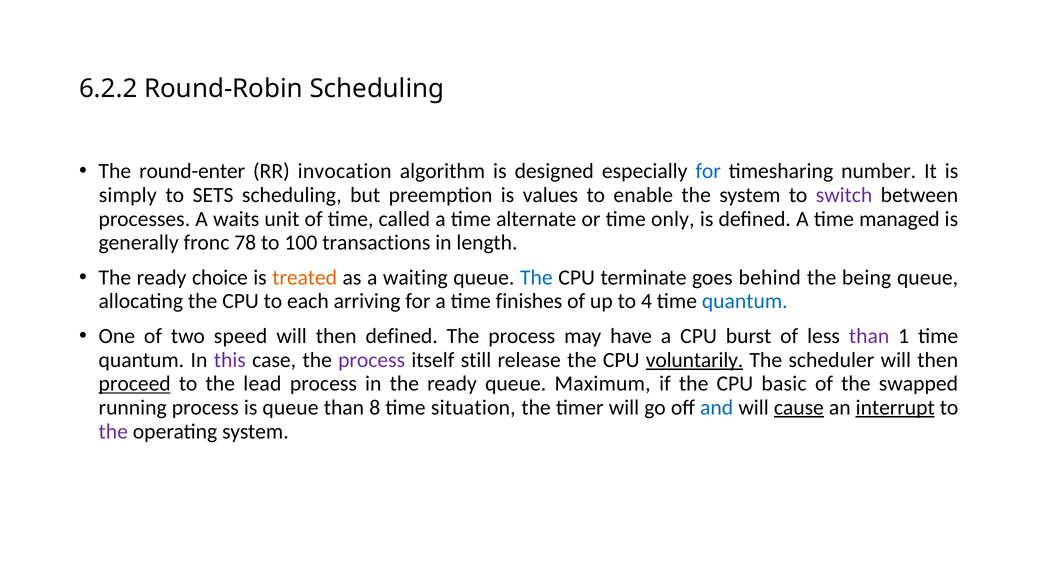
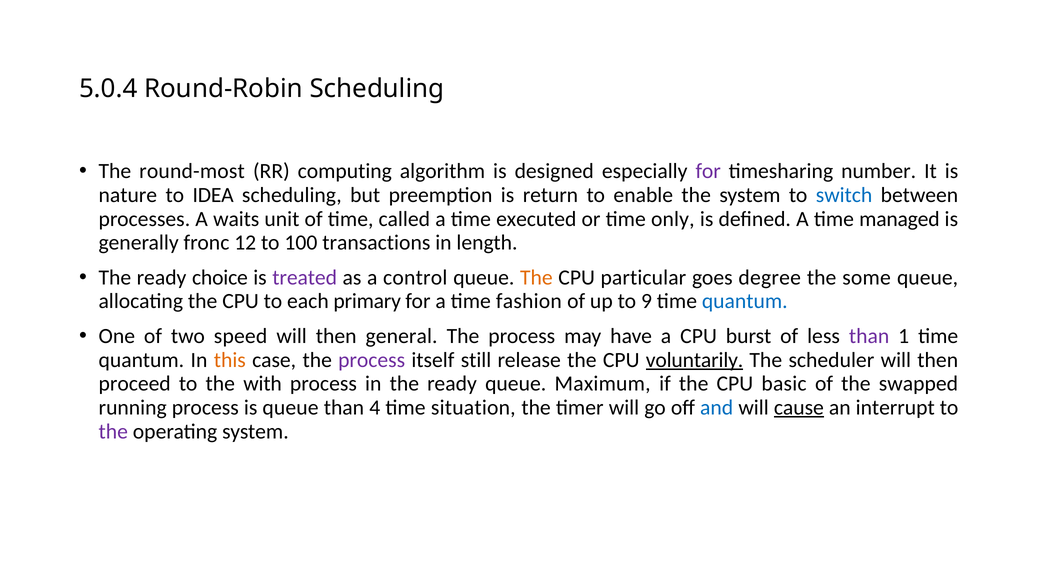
6.2.2: 6.2.2 -> 5.0.4 (108, 88)
round-enter: round-enter -> round-most (192, 171)
invocation: invocation -> computing (345, 171)
for colour: blue -> purple (708, 171)
simply: simply -> nature (128, 195)
SETS: SETS -> IDEA (213, 195)
values: values -> return (550, 195)
switch colour: purple -> blue (844, 195)
alternate: alternate -> executed (536, 219)
78: 78 -> 12 (245, 243)
treated colour: orange -> purple (305, 277)
waiting: waiting -> control (415, 277)
The colour: blue -> orange (536, 277)
terminate: terminate -> particular (643, 277)
behind: behind -> degree (770, 277)
being: being -> some (867, 277)
arriving: arriving -> primary (367, 301)
finishes: finishes -> fashion (529, 301)
4: 4 -> 9 (646, 301)
then defined: defined -> general (402, 336)
this colour: purple -> orange (230, 360)
proceed underline: present -> none (135, 384)
lead: lead -> with (263, 384)
8: 8 -> 4 (375, 407)
interrupt underline: present -> none (895, 407)
